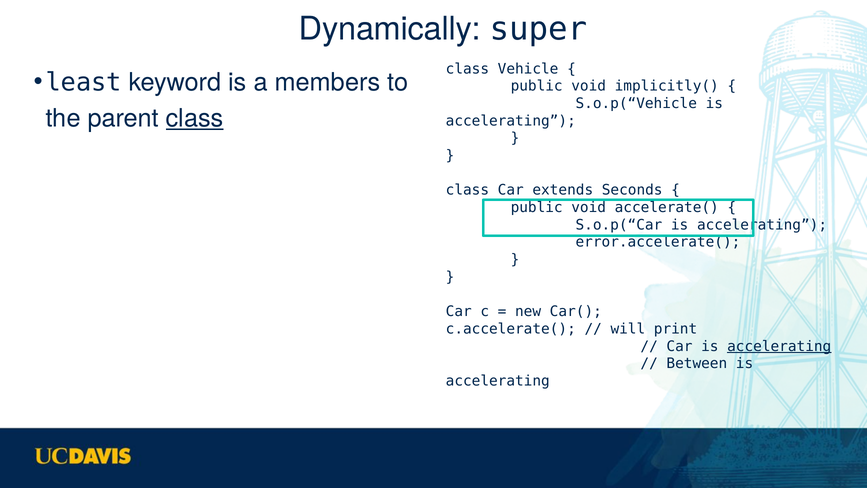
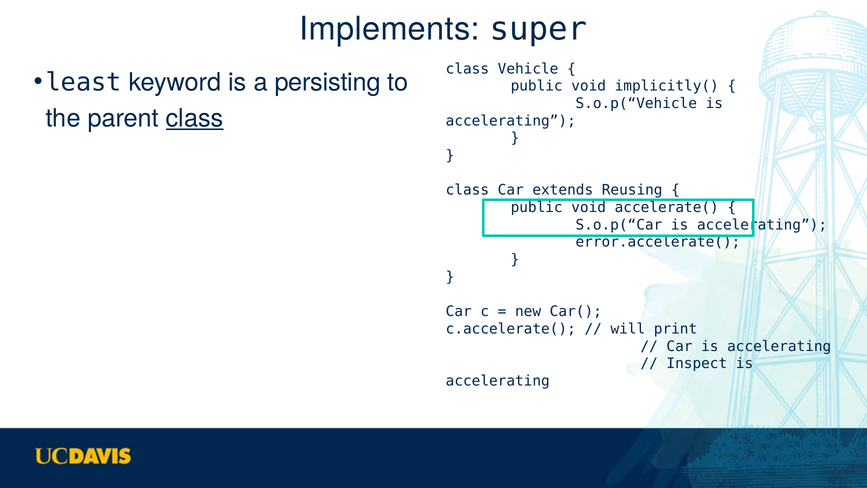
Dynamically: Dynamically -> Implements (390, 29)
members: members -> persisting (328, 82)
Seconds: Seconds -> Reusing (632, 190)
accelerating underline: present -> none (779, 346)
Between: Between -> Inspect (697, 363)
